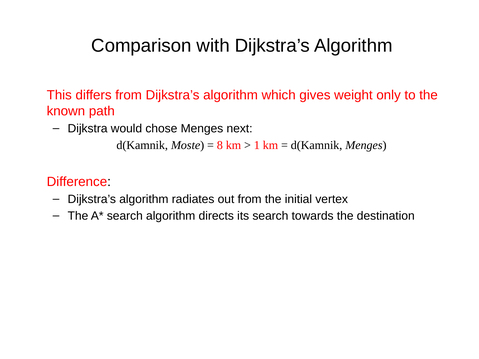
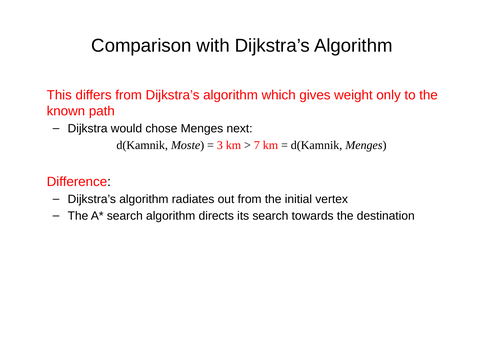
8: 8 -> 3 (220, 145)
1: 1 -> 7 (257, 145)
